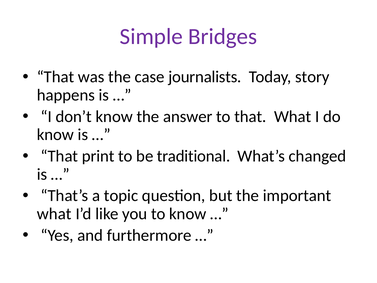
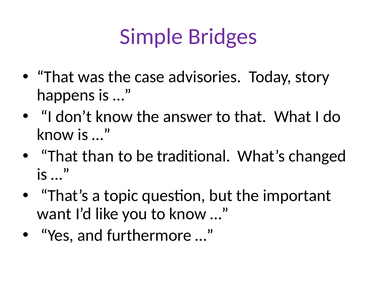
journalists: journalists -> advisories (205, 77)
print: print -> than (98, 156)
what: what -> want (54, 214)
